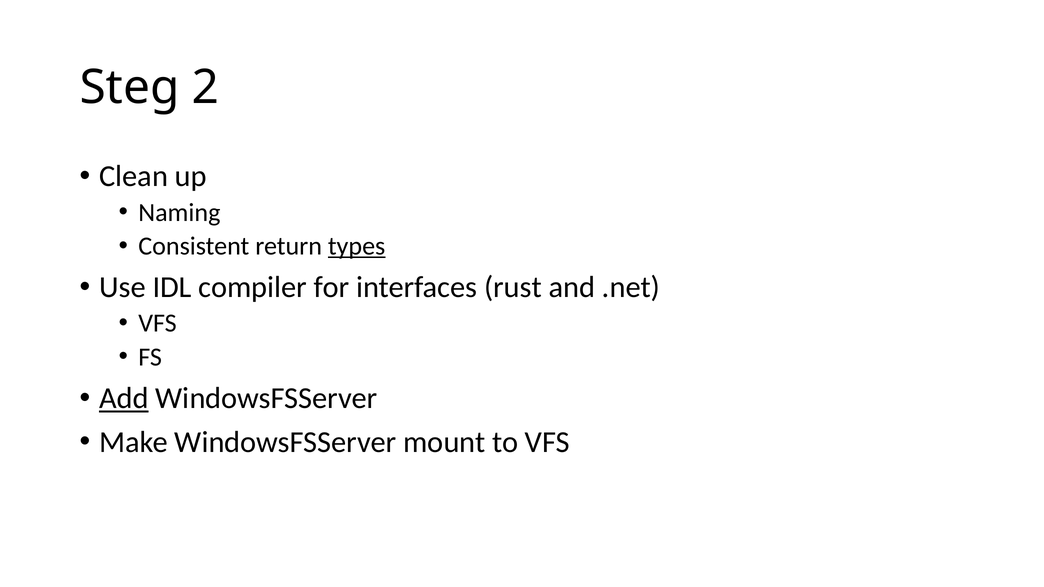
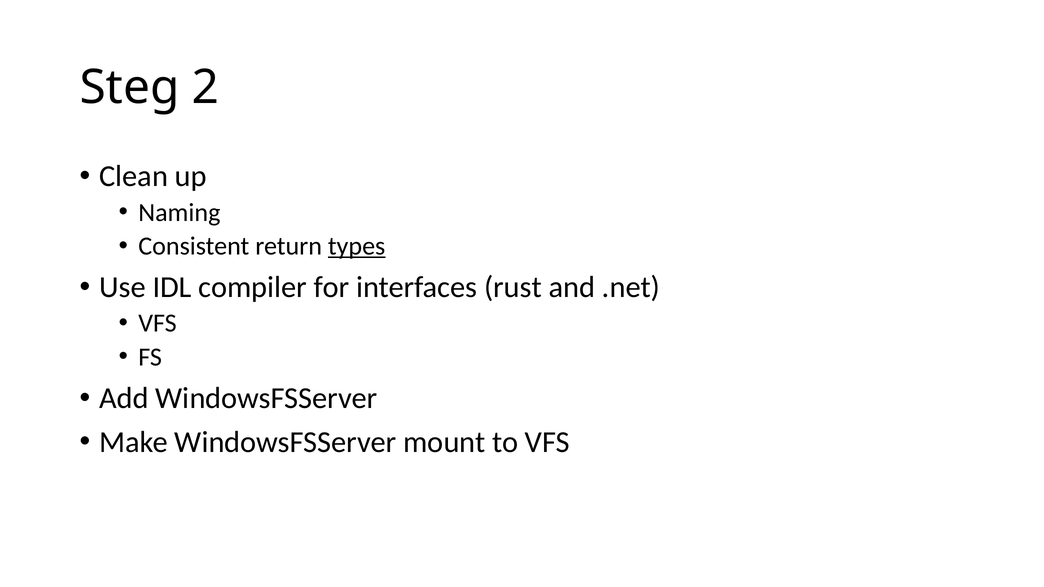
Add underline: present -> none (124, 398)
